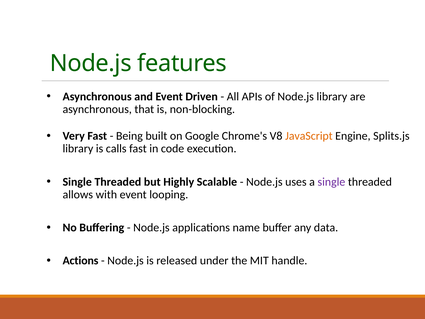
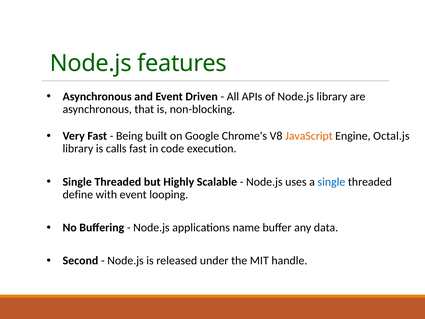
Splits.js: Splits.js -> Octal.js (391, 136)
single colour: purple -> blue (331, 182)
allows: allows -> define (78, 194)
Actions: Actions -> Second (80, 261)
